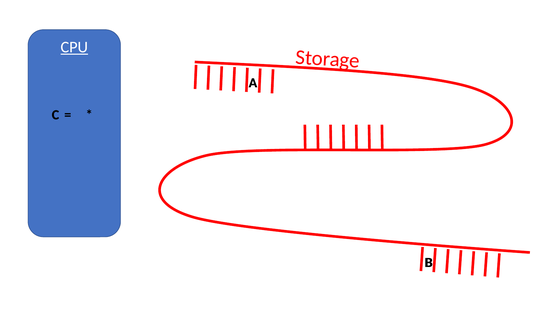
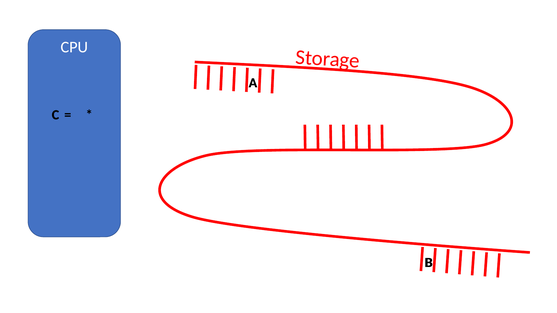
CPU underline: present -> none (74, 47)
